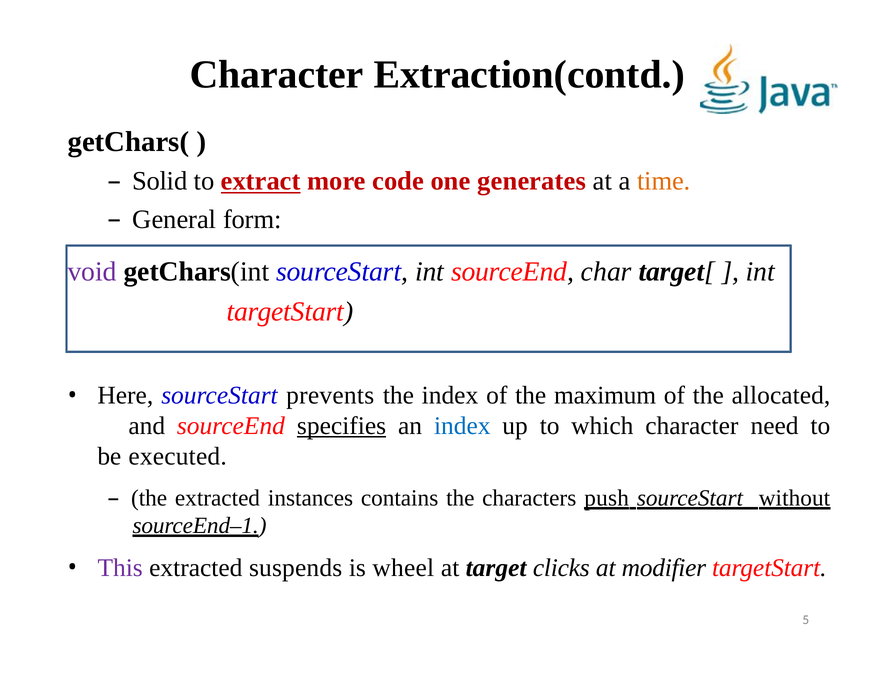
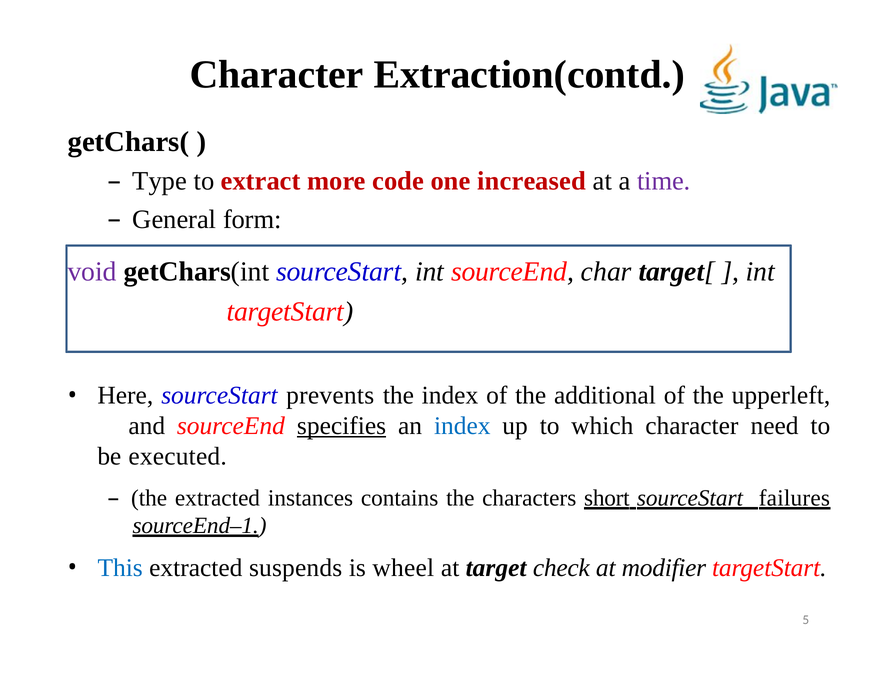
Solid: Solid -> Type (160, 181)
extract underline: present -> none (261, 181)
generates: generates -> increased (532, 181)
time colour: orange -> purple (664, 181)
maximum: maximum -> additional (605, 396)
allocated: allocated -> upperleft (781, 396)
push: push -> short (607, 498)
without: without -> failures (794, 498)
This colour: purple -> blue (120, 568)
clicks: clicks -> check (561, 568)
